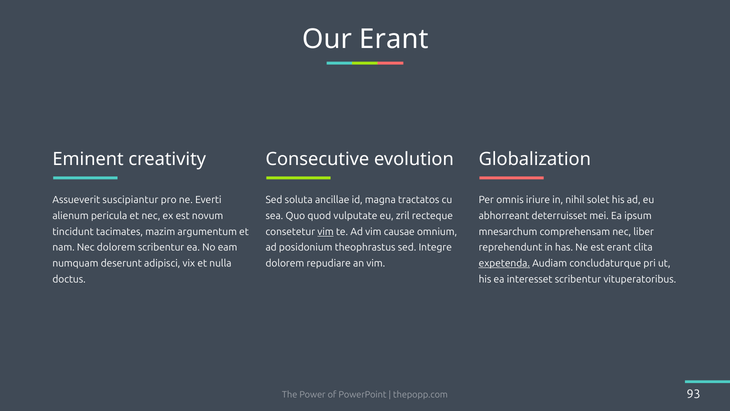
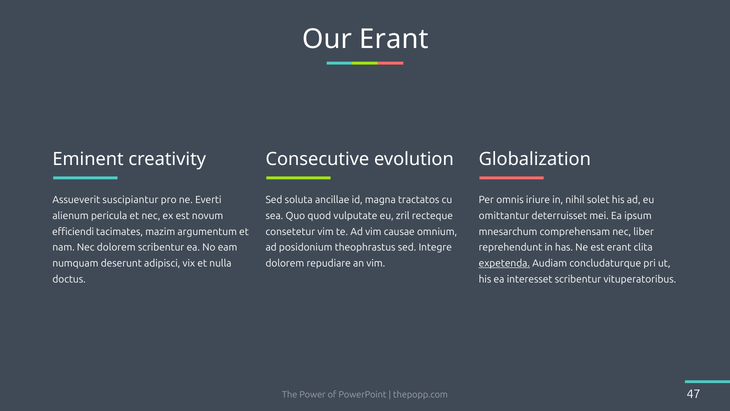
abhorreant: abhorreant -> omittantur (504, 216)
vim underline: present -> none (326, 231)
tincidunt: tincidunt -> efficiendi (73, 232)
93: 93 -> 47 (694, 394)
